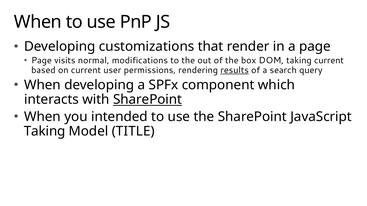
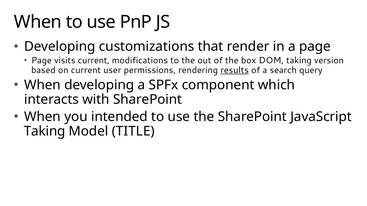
visits normal: normal -> current (94, 61)
taking current: current -> version (329, 61)
SharePoint underline: present -> none (148, 100)
